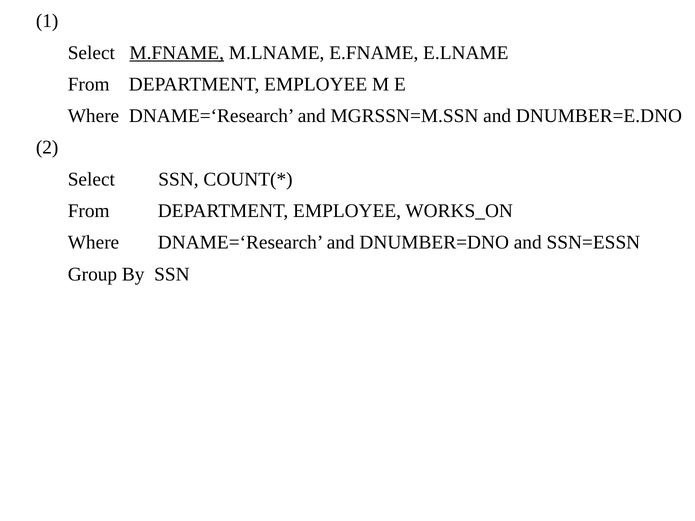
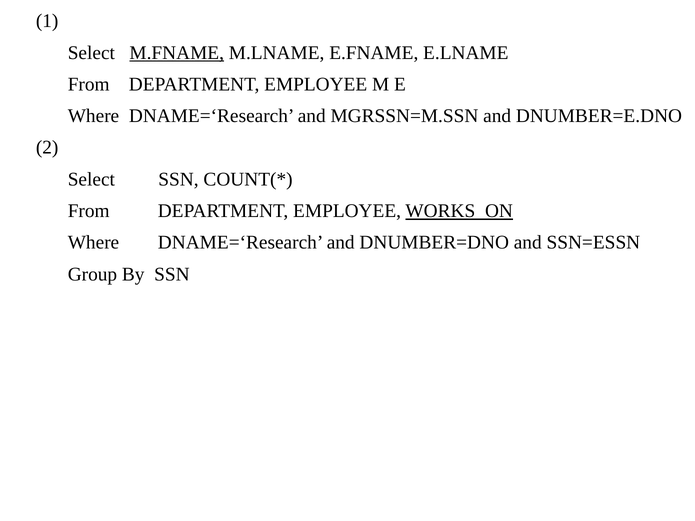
WORKS_ON underline: none -> present (459, 211)
